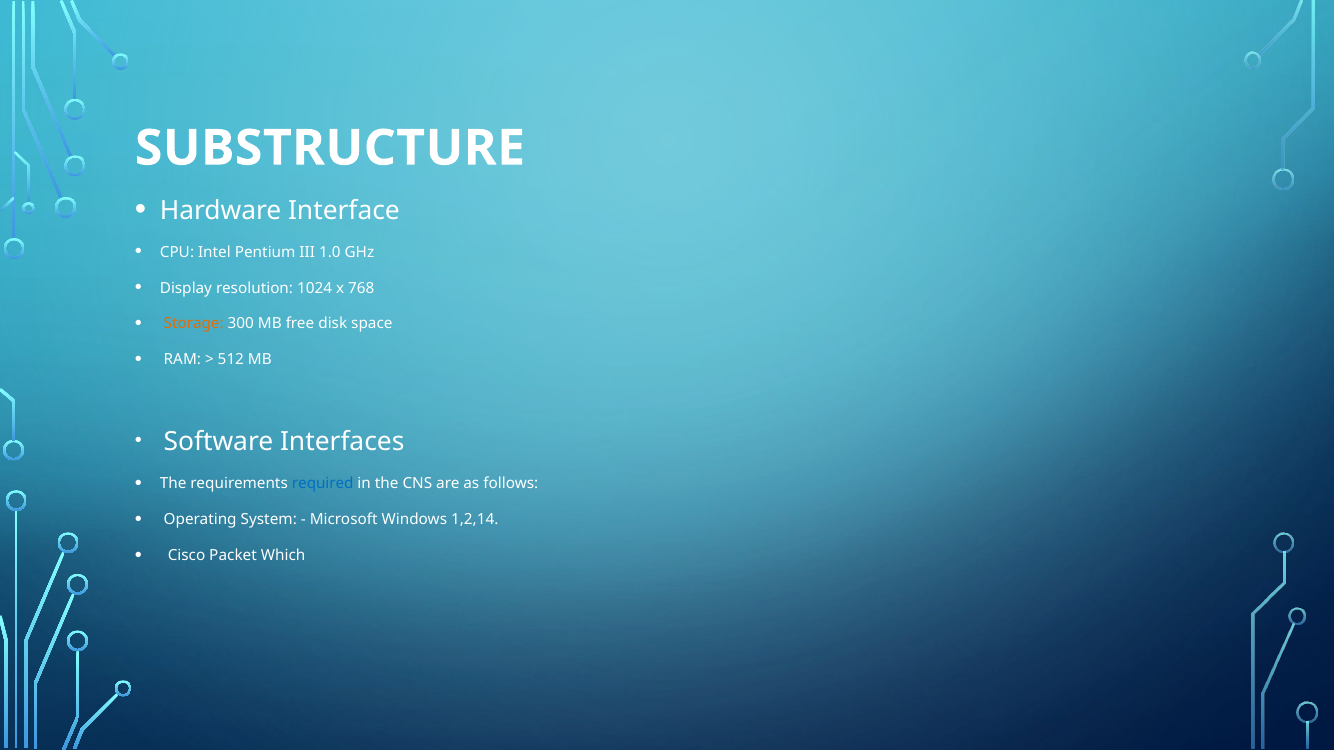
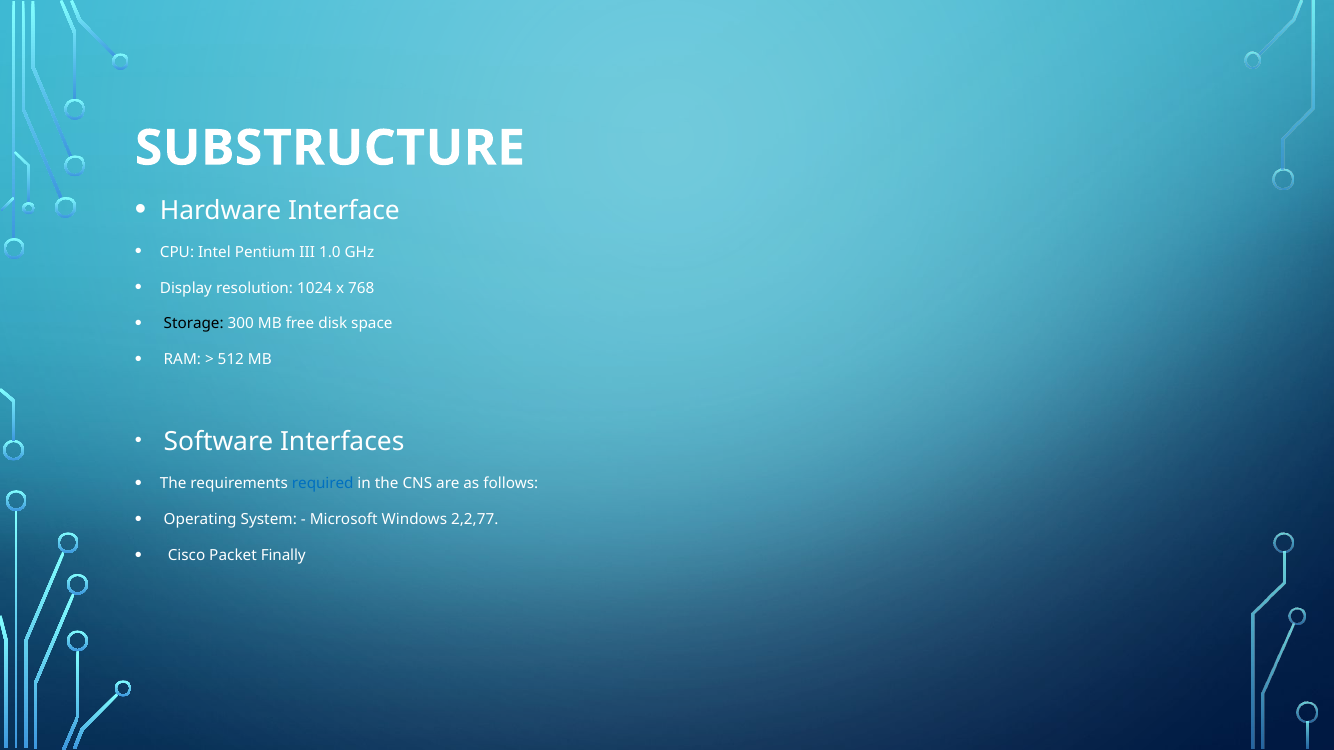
Storage colour: orange -> black (194, 324)
1,2,14: 1,2,14 -> 2,2,77 (475, 520)
Which: Which -> Finally (283, 556)
